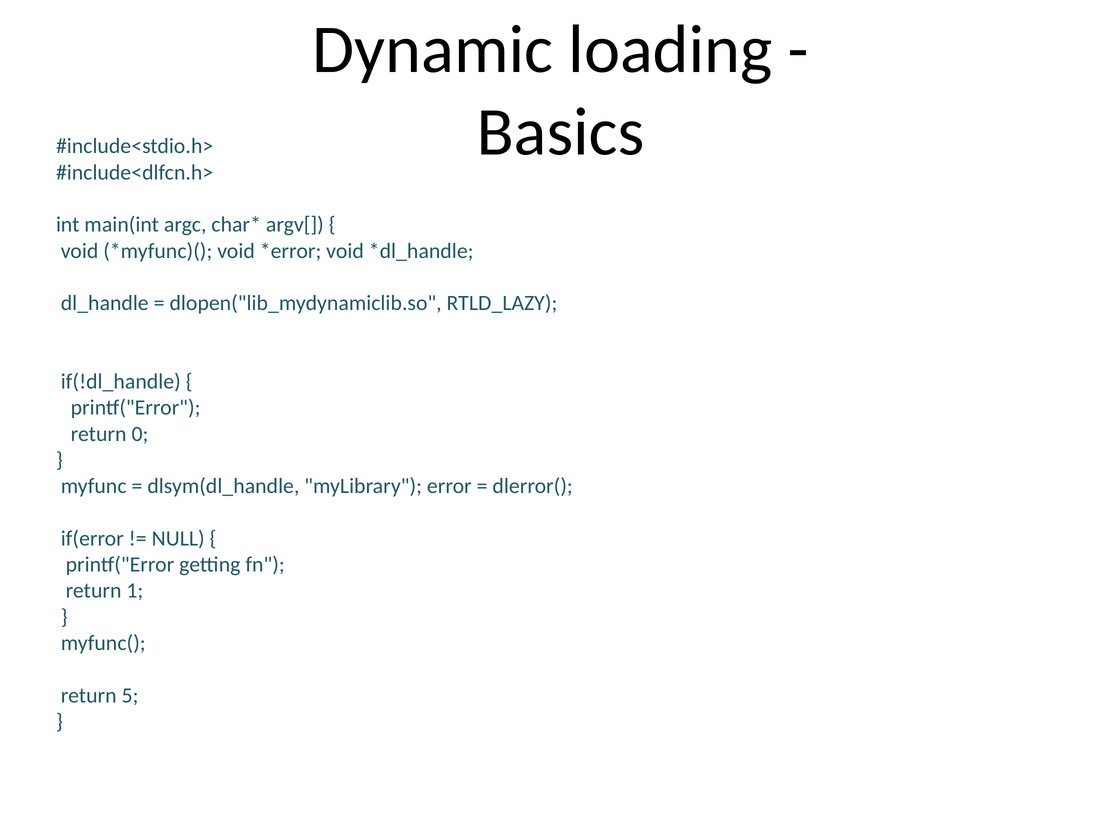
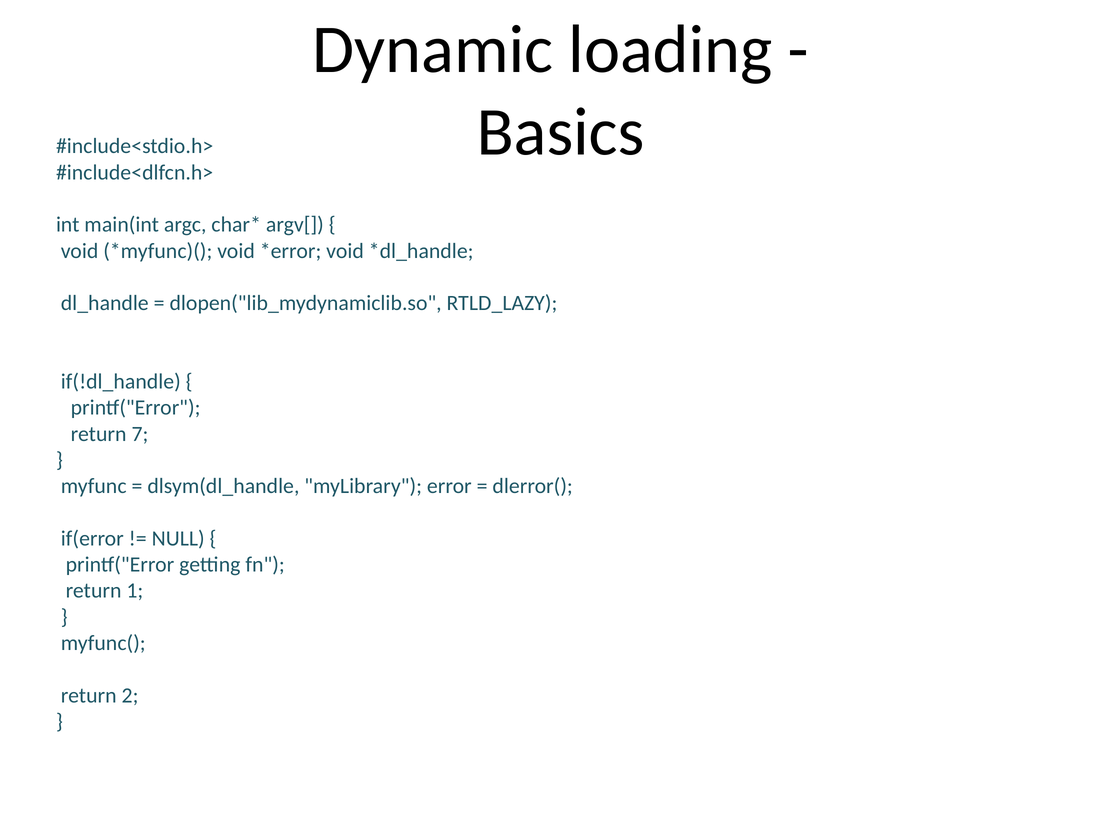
0: 0 -> 7 (140, 434)
5: 5 -> 2 (130, 695)
